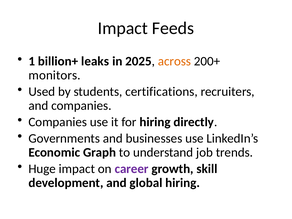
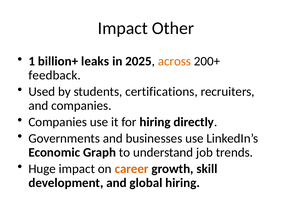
Feeds: Feeds -> Other (173, 28)
monitors: monitors -> feedback (55, 75)
career colour: purple -> orange (132, 169)
